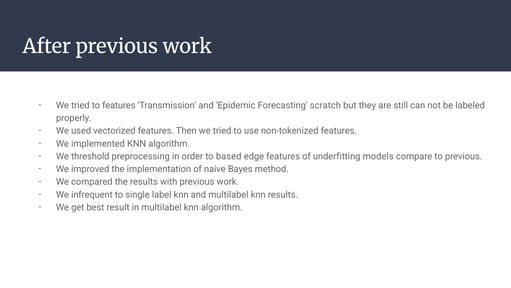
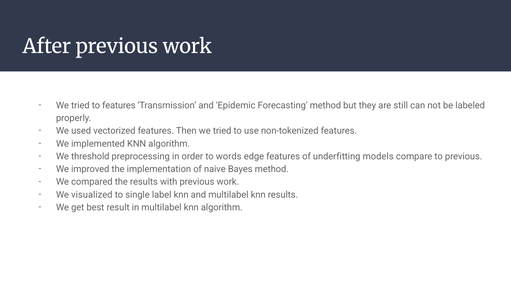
Forecasting scratch: scratch -> method (325, 105)
based: based -> words (229, 156)
infrequent: infrequent -> visualized (92, 194)
